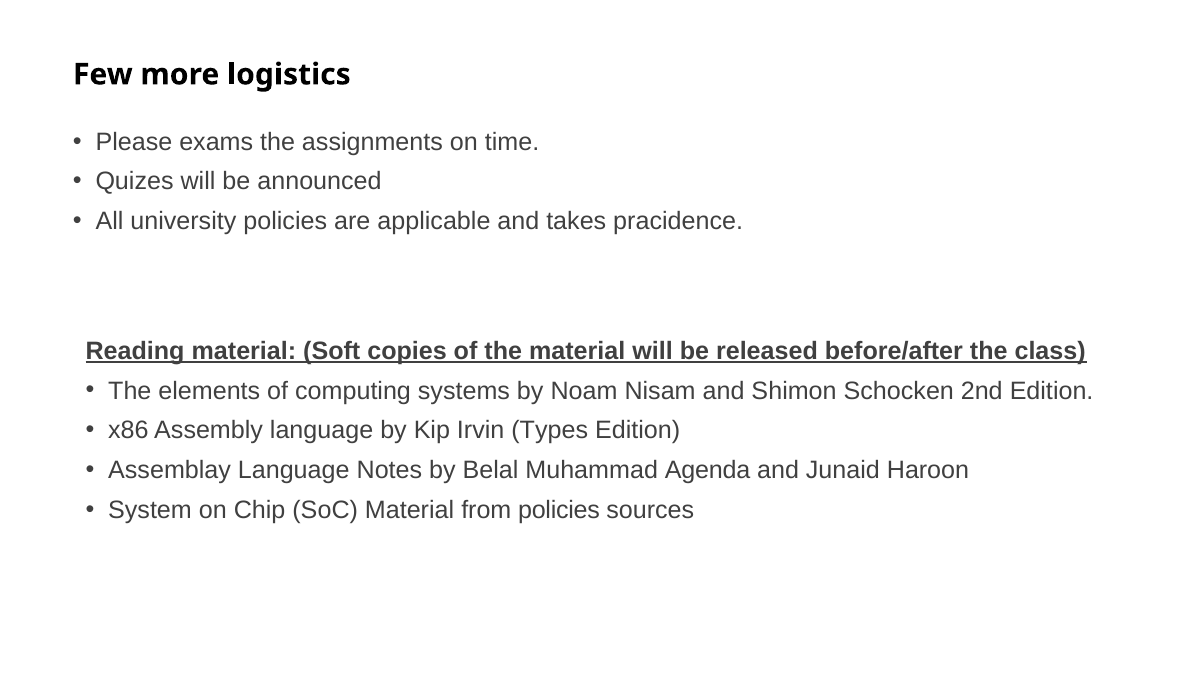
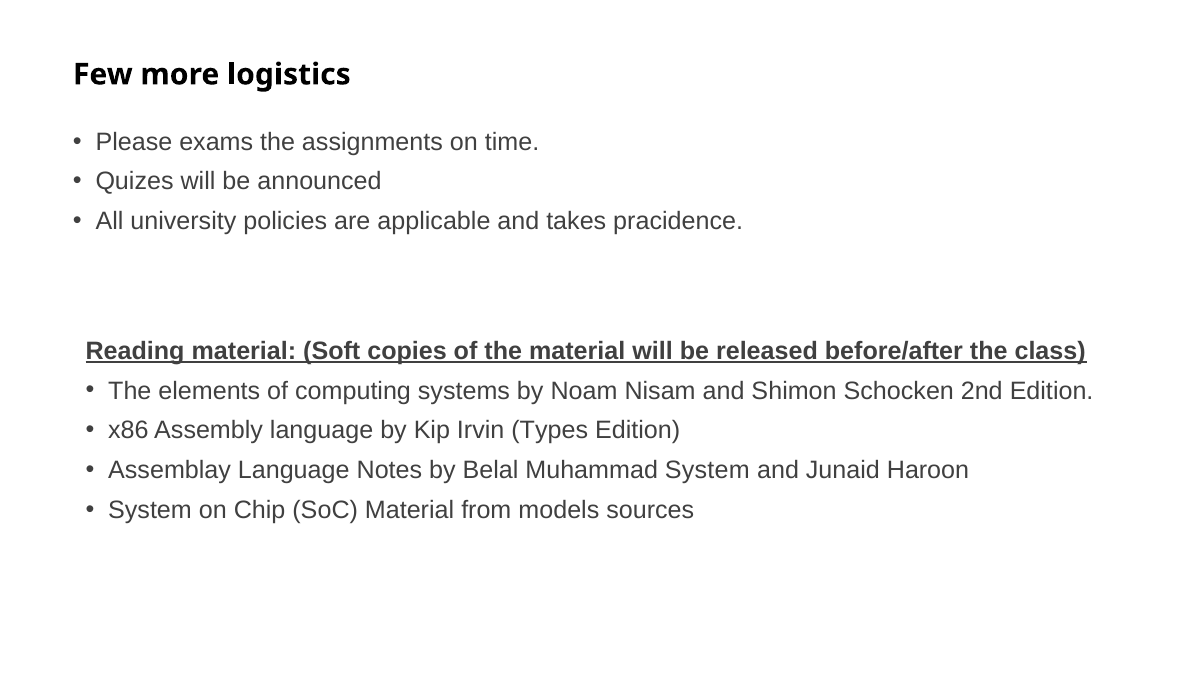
Muhammad Agenda: Agenda -> System (707, 470)
from policies: policies -> models (559, 509)
